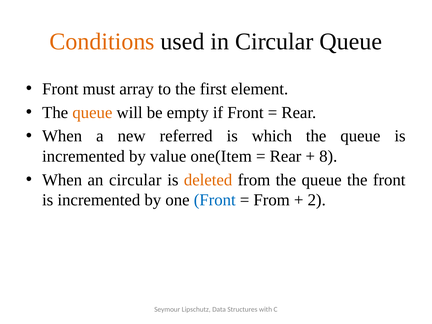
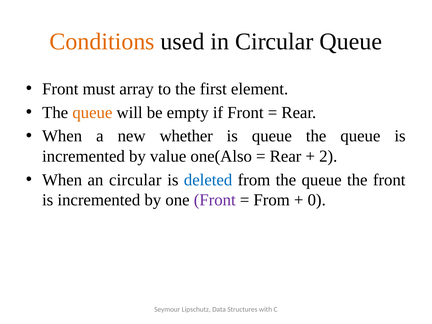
referred: referred -> whether (186, 136)
is which: which -> queue (272, 136)
one(Item: one(Item -> one(Also (221, 156)
8: 8 -> 2 (328, 156)
deleted colour: orange -> blue (208, 180)
Front colour: blue -> purple (215, 200)
2: 2 -> 0 (317, 200)
